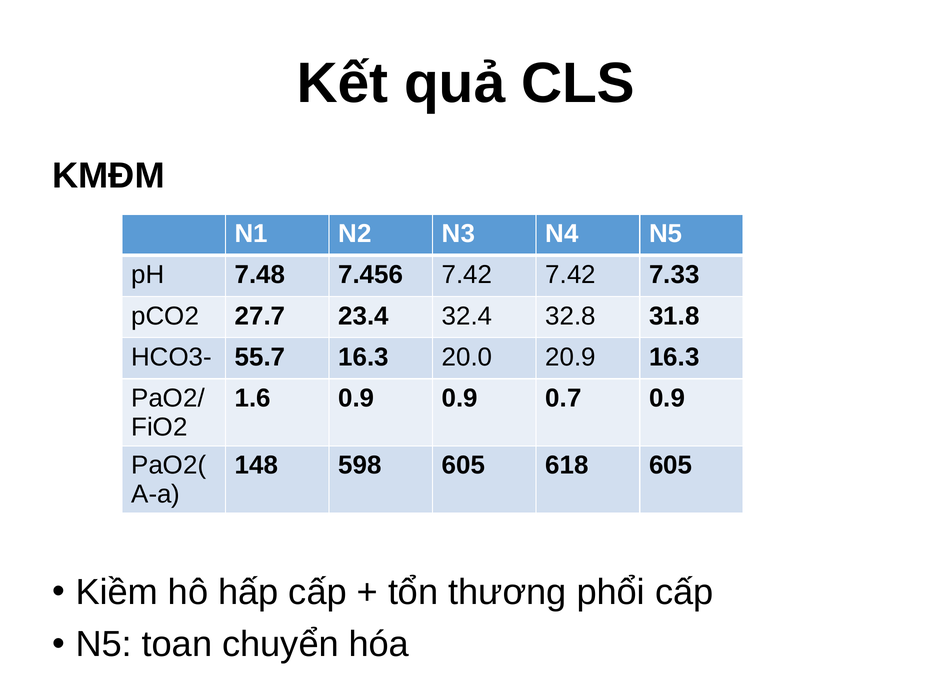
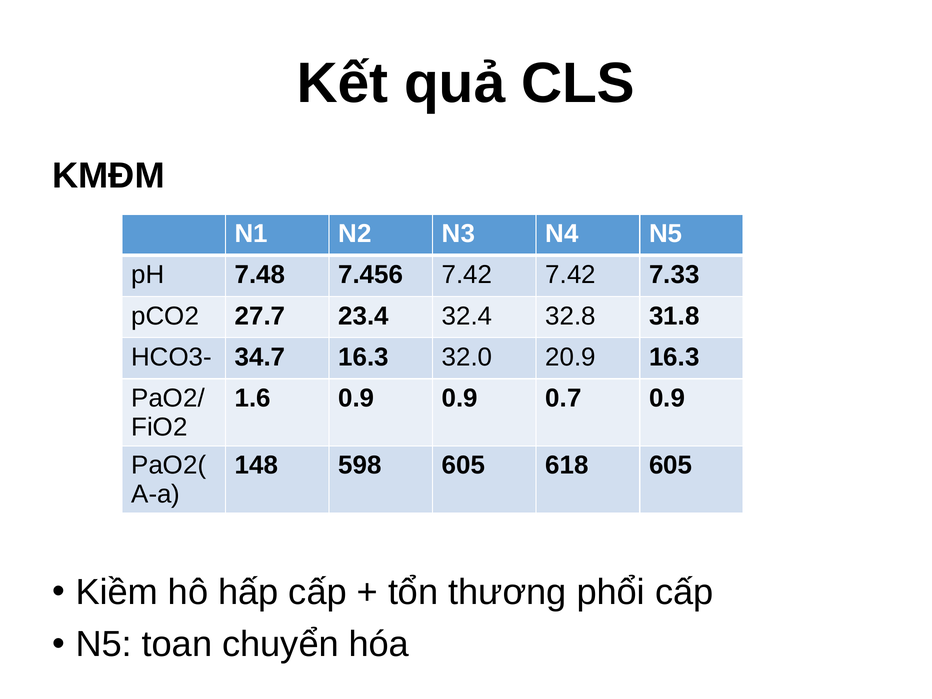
55.7: 55.7 -> 34.7 (260, 357)
20.0: 20.0 -> 32.0 (467, 357)
